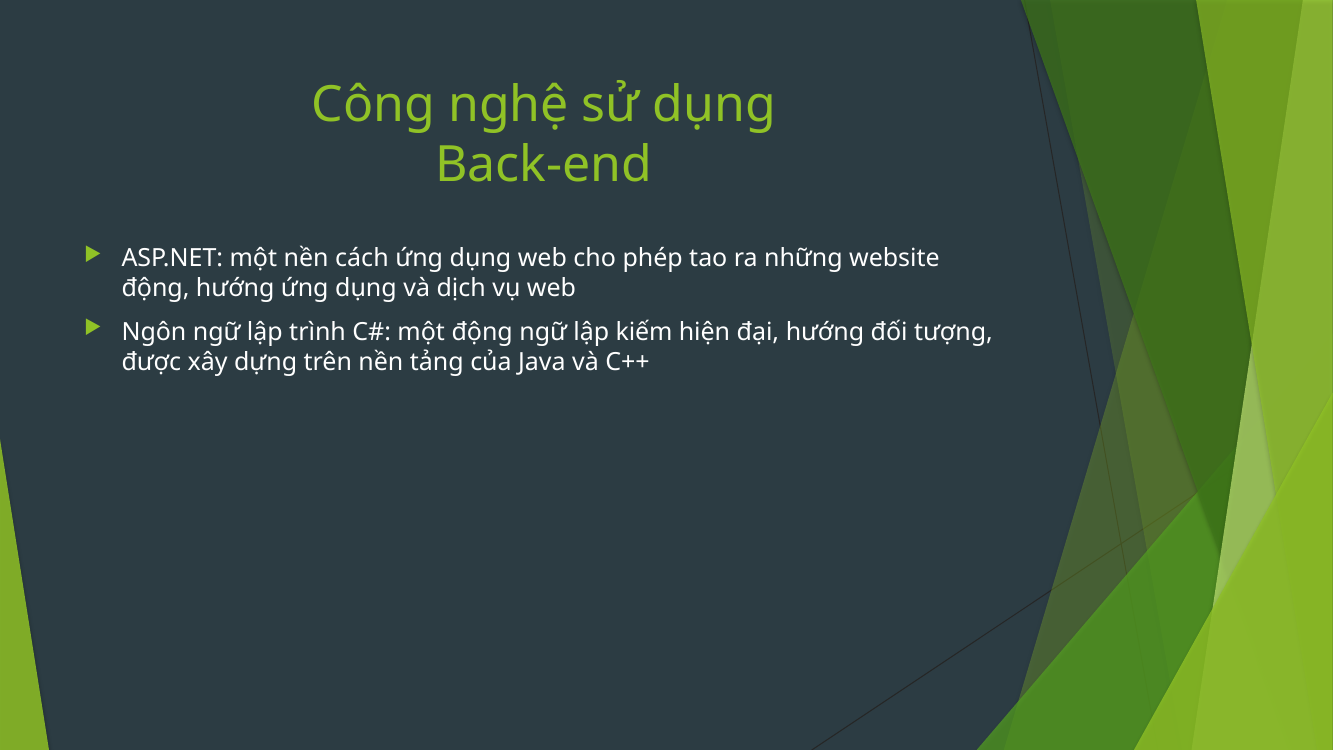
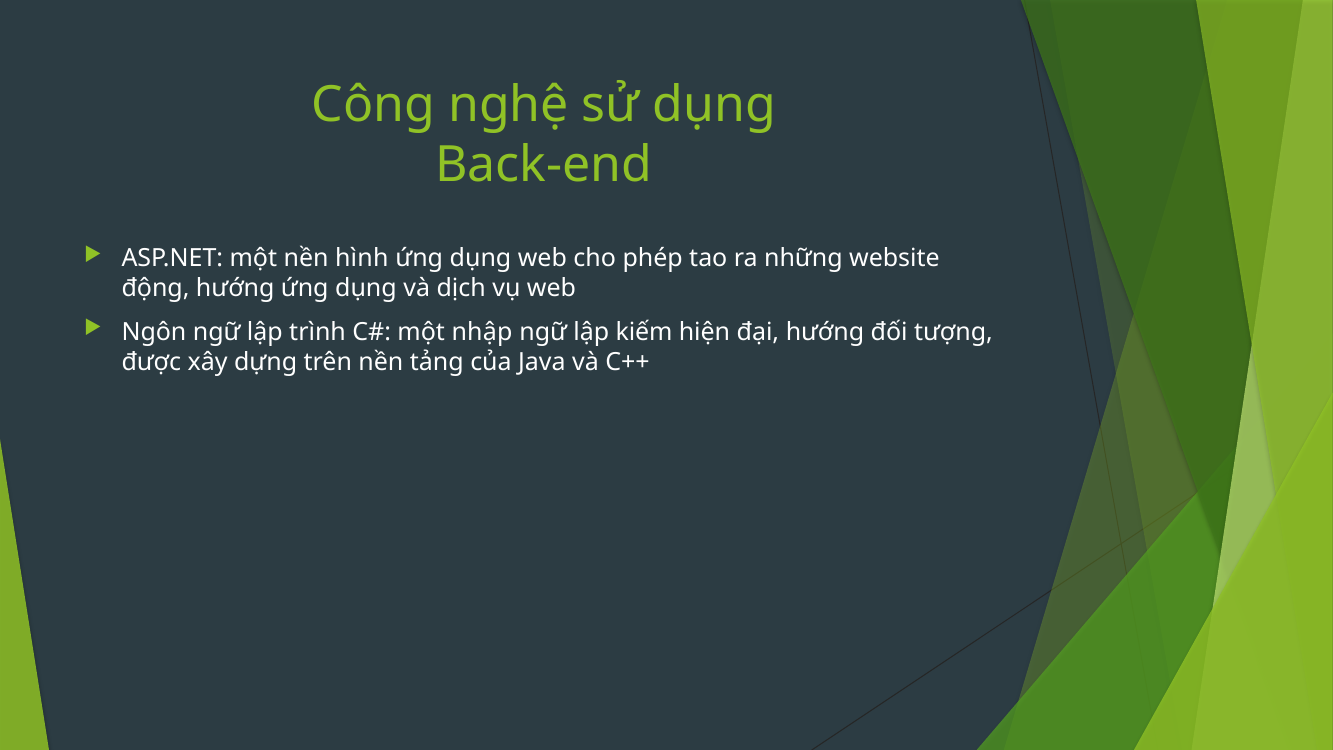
cách: cách -> hình (362, 258)
một động: động -> nhập (482, 332)
